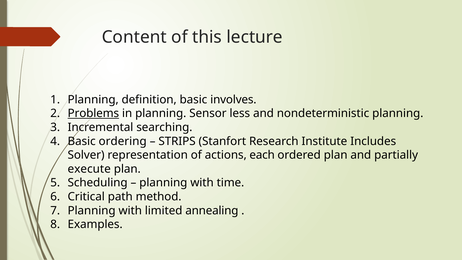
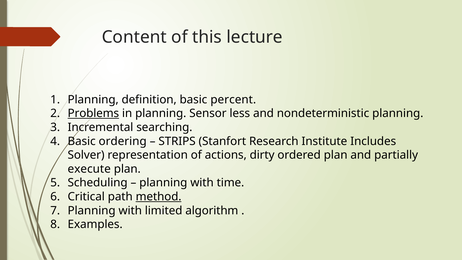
involves: involves -> percent (233, 100)
each: each -> dirty (262, 155)
method underline: none -> present (159, 197)
annealing: annealing -> algorithm (212, 210)
